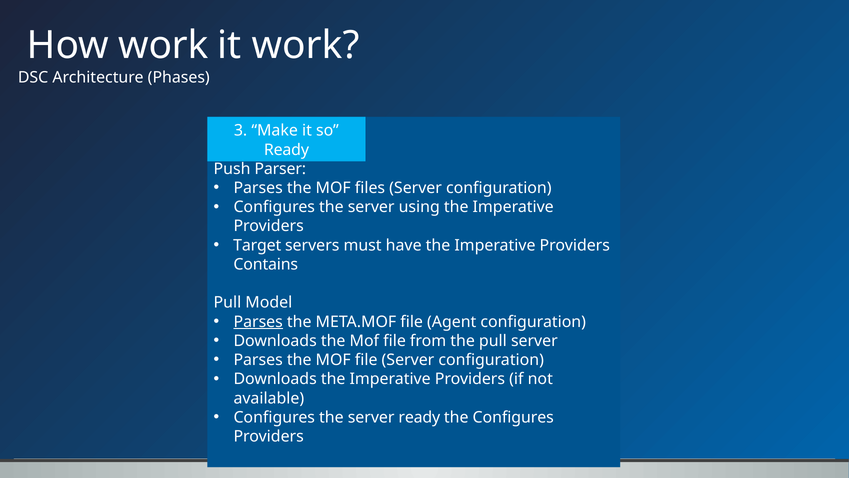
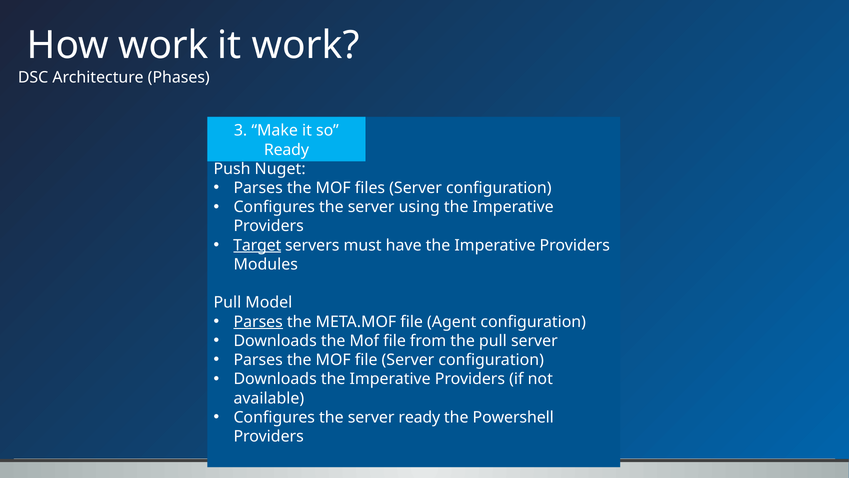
Parser: Parser -> Nuget (280, 169)
Target underline: none -> present (257, 245)
Contains: Contains -> Modules (266, 264)
the Configures: Configures -> Powershell (513, 417)
